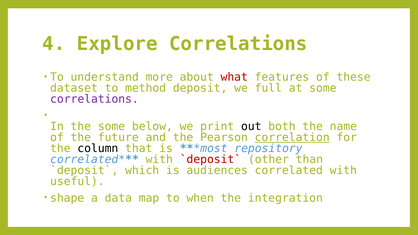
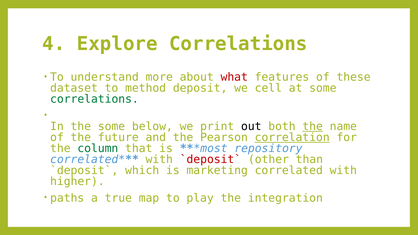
full: full -> cell (268, 88)
correlations colour: purple -> green (94, 99)
the underline: none -> present (313, 127)
column colour: black -> green (98, 149)
audiences: audiences -> marketing (217, 171)
useful: useful -> higher (77, 182)
shape: shape -> paths (67, 198)
data: data -> true (118, 198)
when: when -> play (200, 198)
